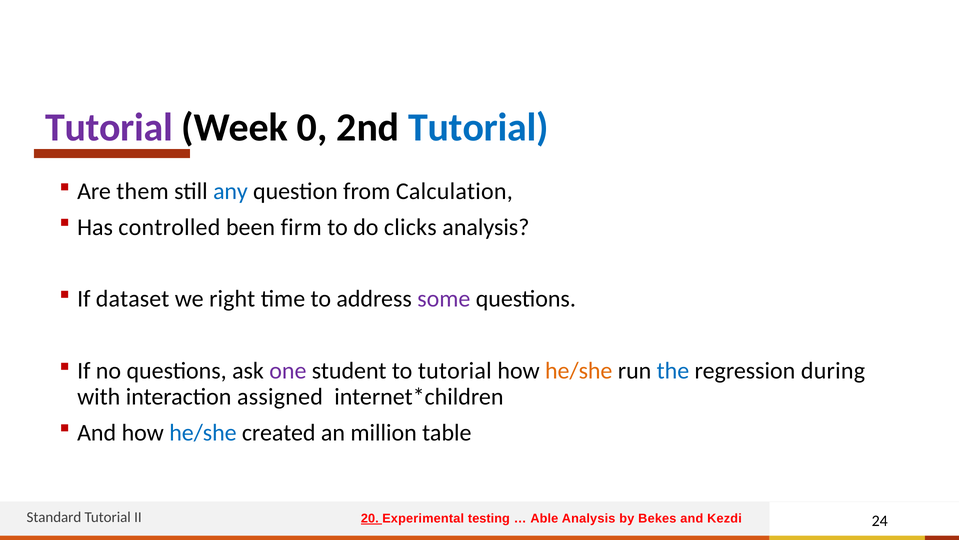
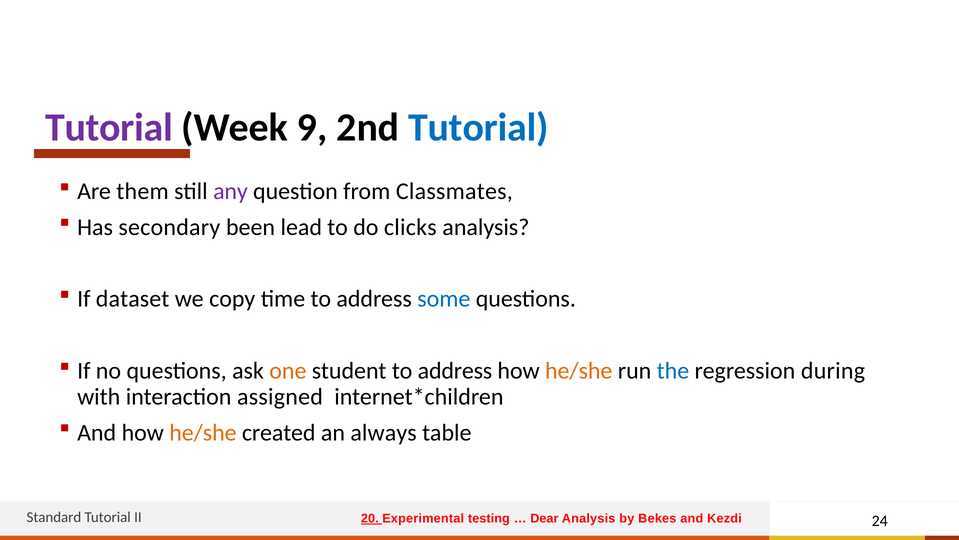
0: 0 -> 9 (312, 128)
any colour: blue -> purple (230, 191)
Calculation: Calculation -> Classmates (454, 191)
controlled: controlled -> secondary (169, 227)
firm: firm -> lead (301, 227)
right: right -> copy (232, 299)
some colour: purple -> blue (444, 299)
one colour: purple -> orange (288, 370)
student to tutorial: tutorial -> address (455, 370)
he/she colour: blue -> orange (203, 432)
million: million -> always (384, 432)
Able: Able -> Dear (544, 518)
